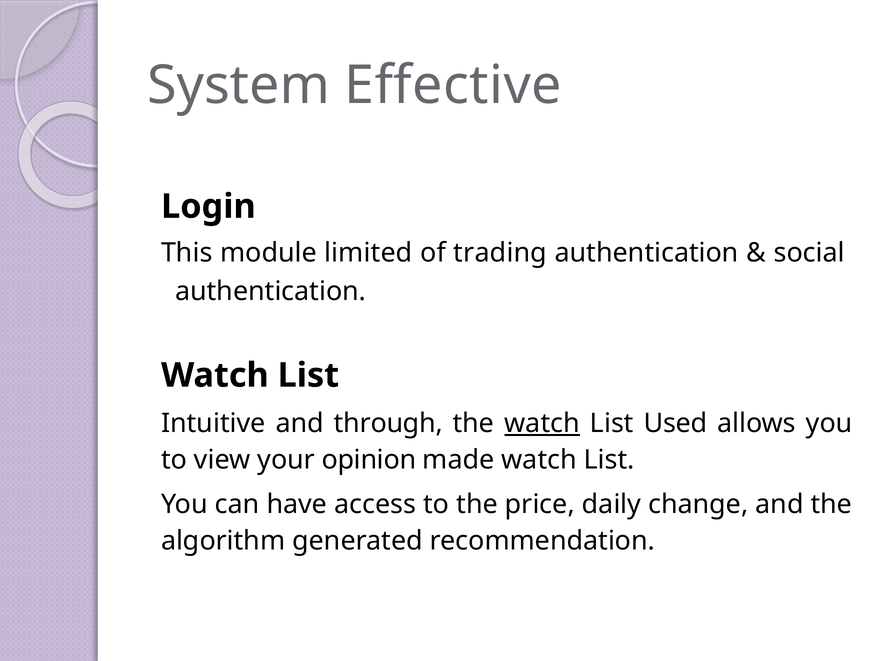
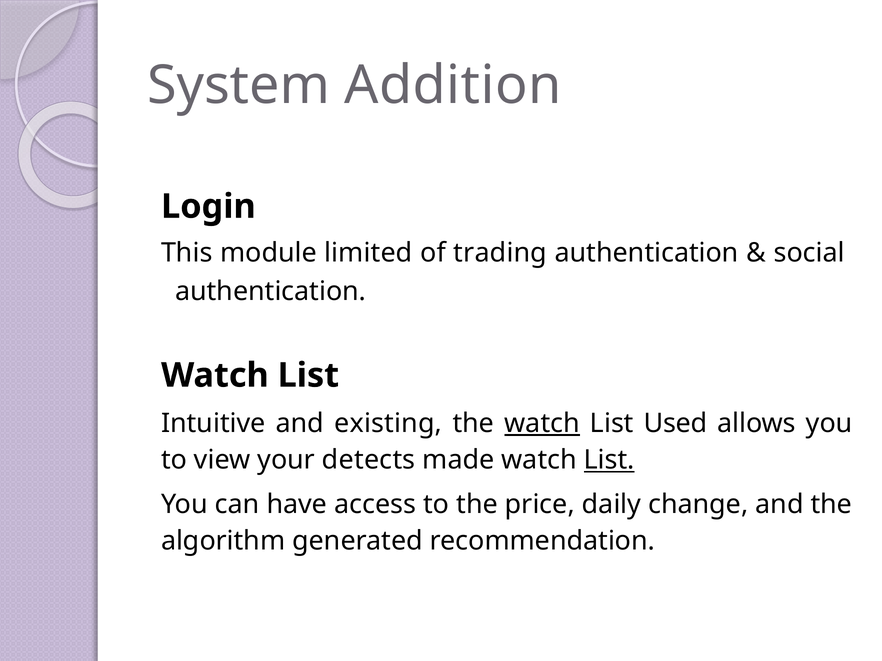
Effective: Effective -> Addition (453, 85)
through: through -> existing (388, 424)
opinion: opinion -> detects (369, 460)
List underline: none -> present (609, 460)
